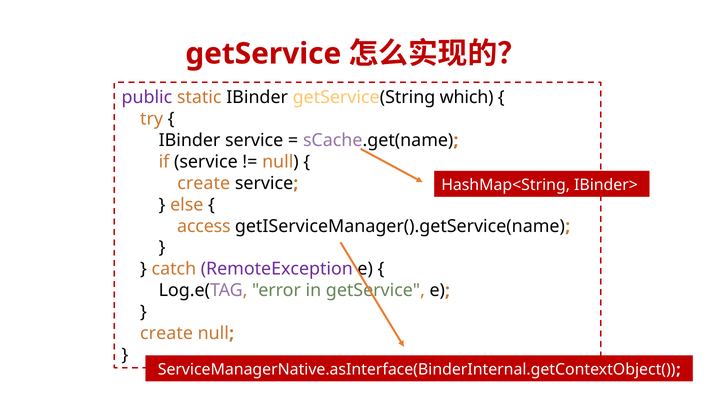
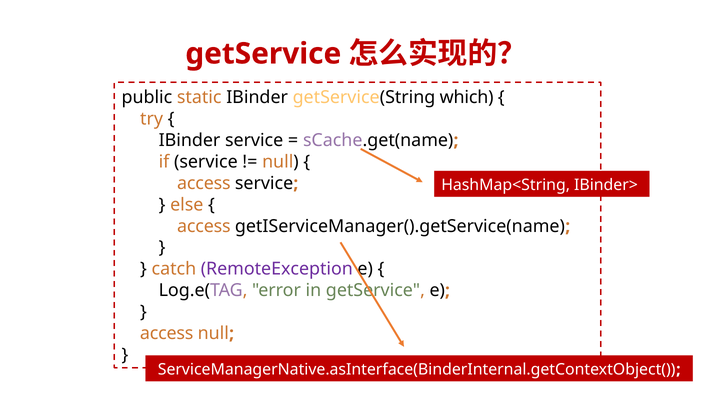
public colour: purple -> black (147, 98)
create: create -> access (204, 183)
create: create -> access (167, 334)
